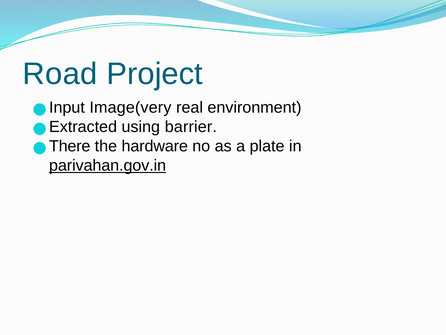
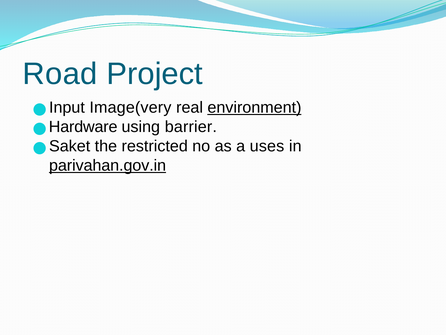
environment underline: none -> present (254, 107)
Extracted: Extracted -> Hardware (83, 127)
There: There -> Saket (70, 146)
hardware: hardware -> restricted (155, 146)
plate: plate -> uses (267, 146)
